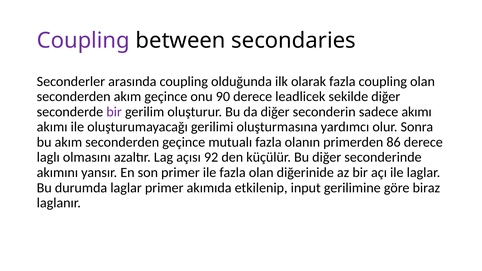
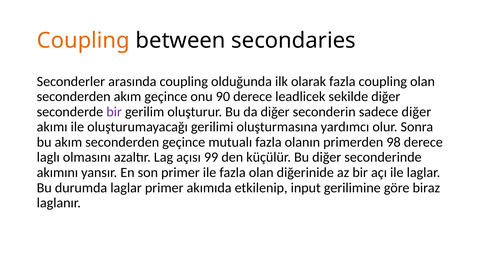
Coupling colour: purple -> orange (83, 40)
sadece akımı: akımı -> diğer (416, 112)
86: 86 -> 98 (394, 142)
92: 92 -> 99 (211, 157)
